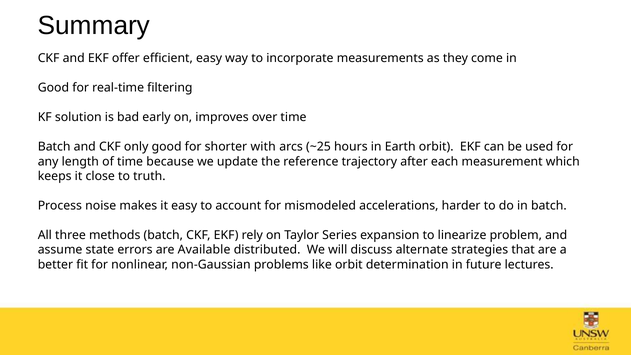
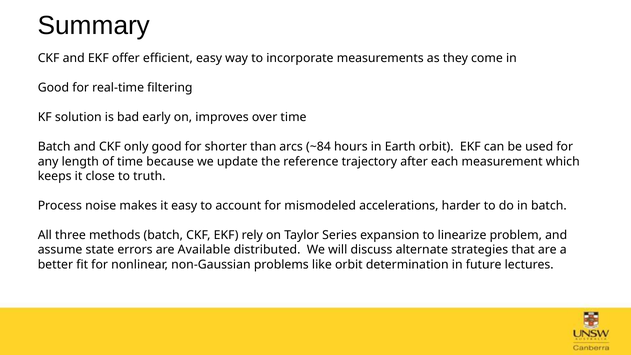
with: with -> than (263, 147)
~25: ~25 -> ~84 (318, 147)
